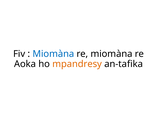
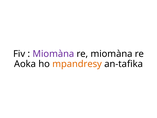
Miomàna colour: blue -> purple (53, 54)
